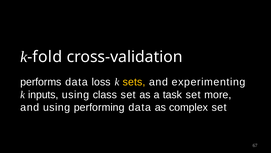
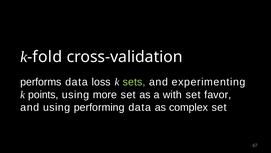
sets colour: yellow -> light green (134, 82)
inputs: inputs -> points (43, 94)
class: class -> more (105, 94)
task: task -> with (172, 94)
more: more -> favor (218, 94)
